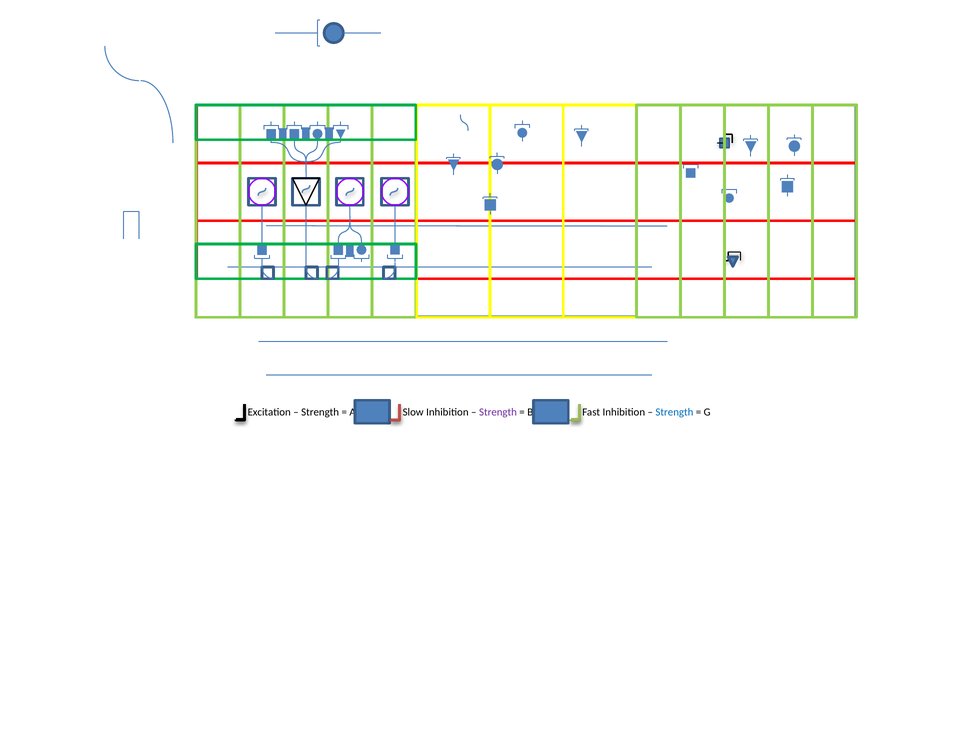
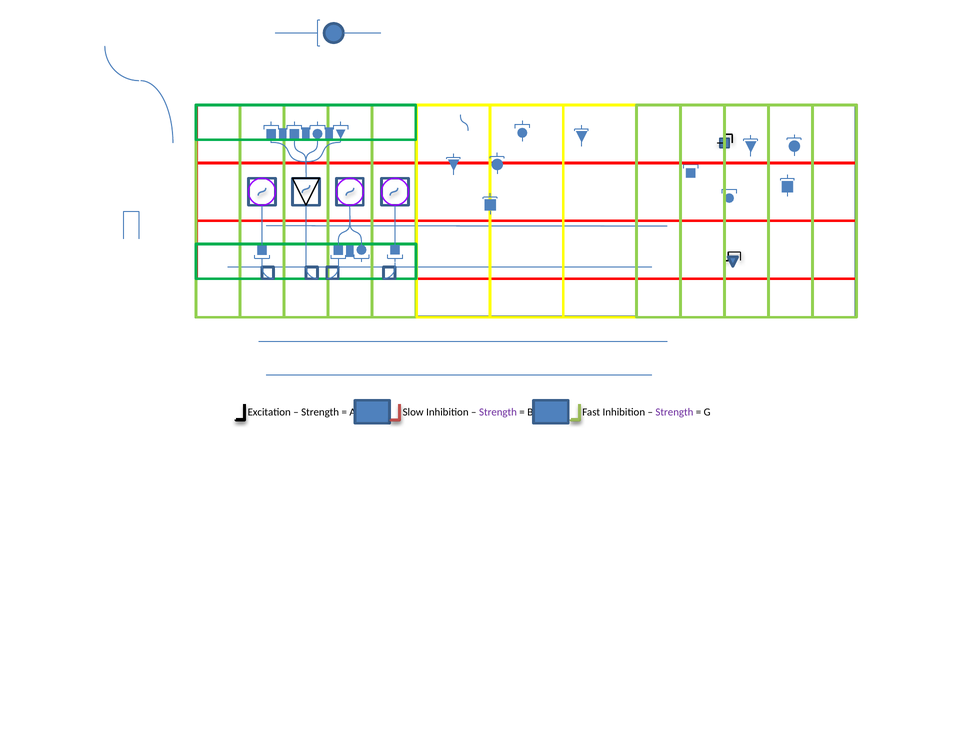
Strength colour: blue -> purple (674, 412)
